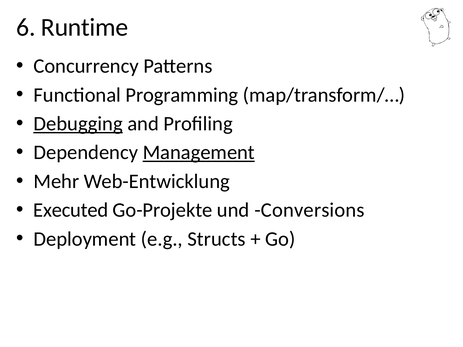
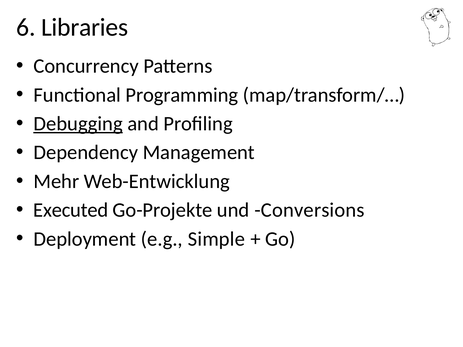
Runtime: Runtime -> Libraries (85, 27)
Management underline: present -> none (199, 153)
Structs: Structs -> Simple (216, 239)
